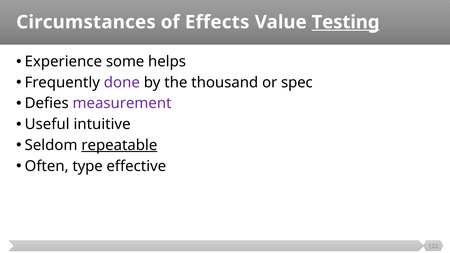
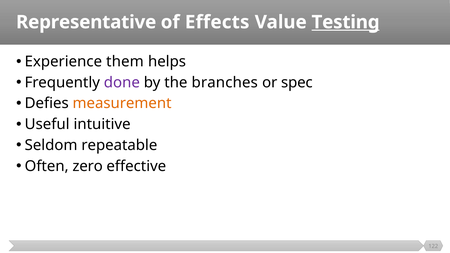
Circumstances: Circumstances -> Representative (86, 22)
some: some -> them (125, 62)
thousand: thousand -> branches (225, 83)
measurement colour: purple -> orange (122, 103)
repeatable underline: present -> none (119, 145)
type: type -> zero (88, 166)
